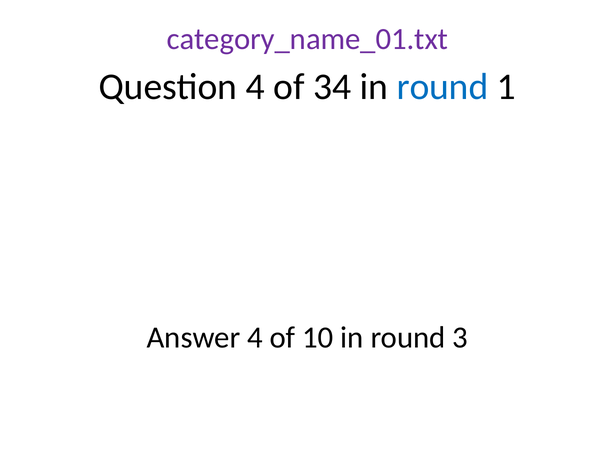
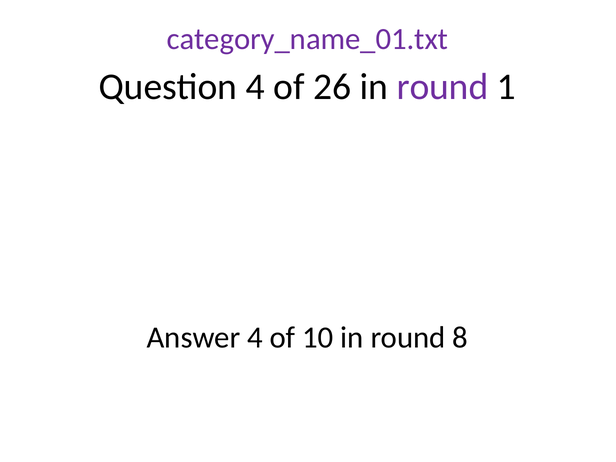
34: 34 -> 26 (332, 87)
round colour: blue -> purple (442, 87)
3: 3 -> 8 (460, 337)
